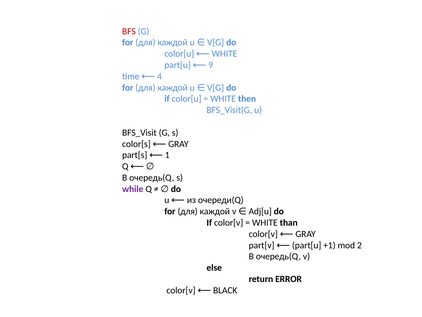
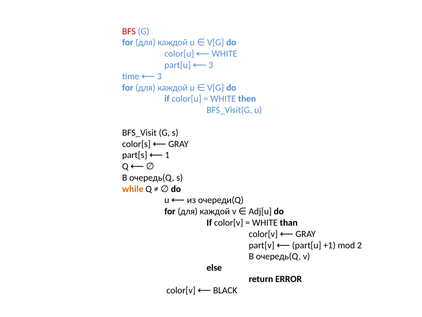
part[u 9: 9 -> 3 (211, 65)
time 4: 4 -> 3 (159, 76)
while colour: purple -> orange (133, 189)
